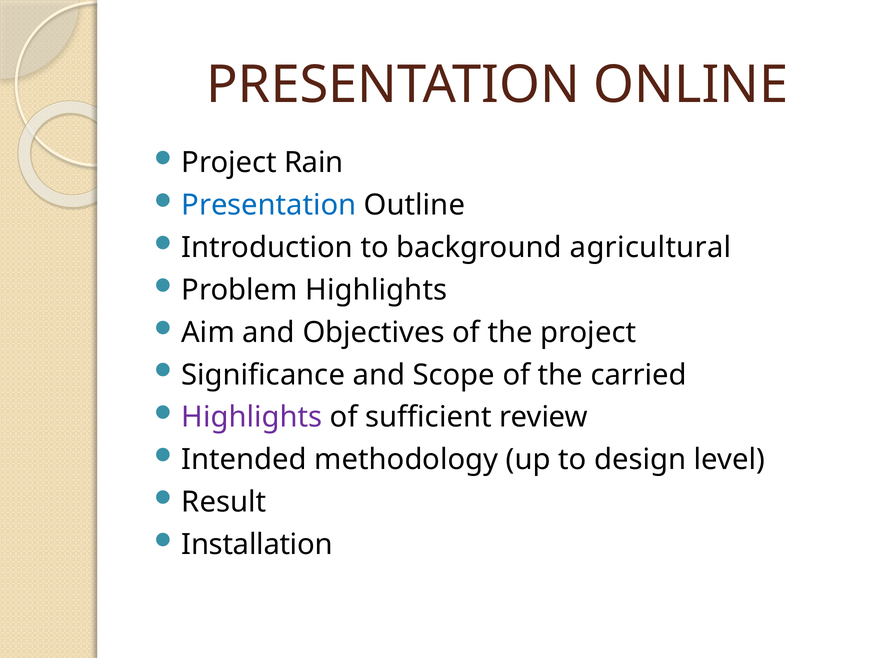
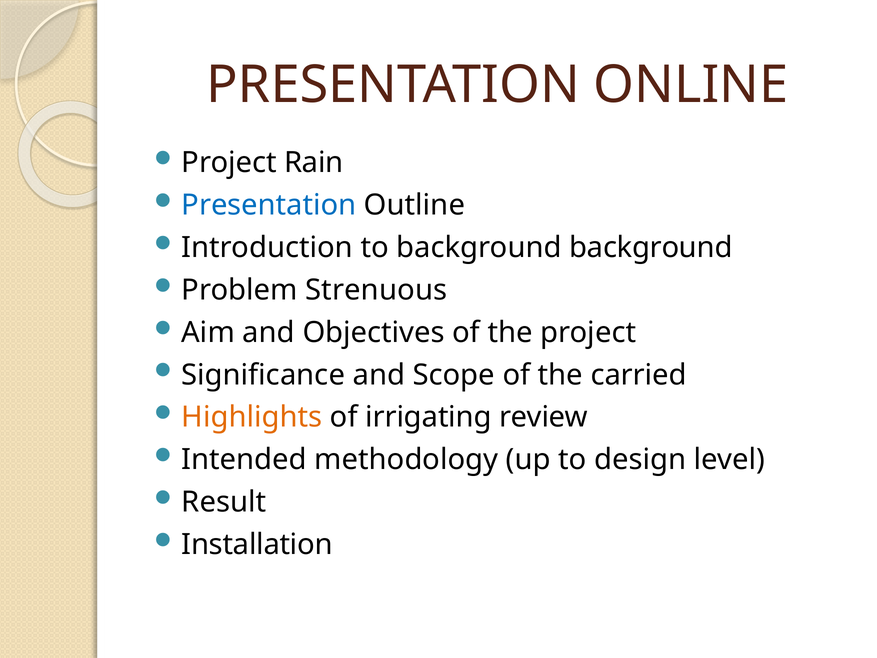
background agricultural: agricultural -> background (651, 248)
Problem Highlights: Highlights -> Strenuous (376, 290)
Highlights colour: purple -> orange (252, 417)
sufficient: sufficient -> irrigating (429, 417)
